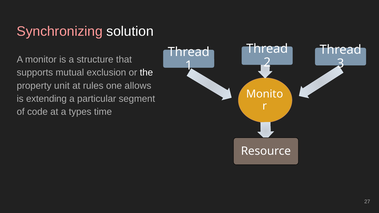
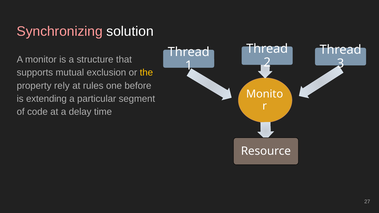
the colour: white -> yellow (146, 73)
unit: unit -> rely (62, 86)
allows: allows -> before (138, 86)
types: types -> delay (80, 112)
